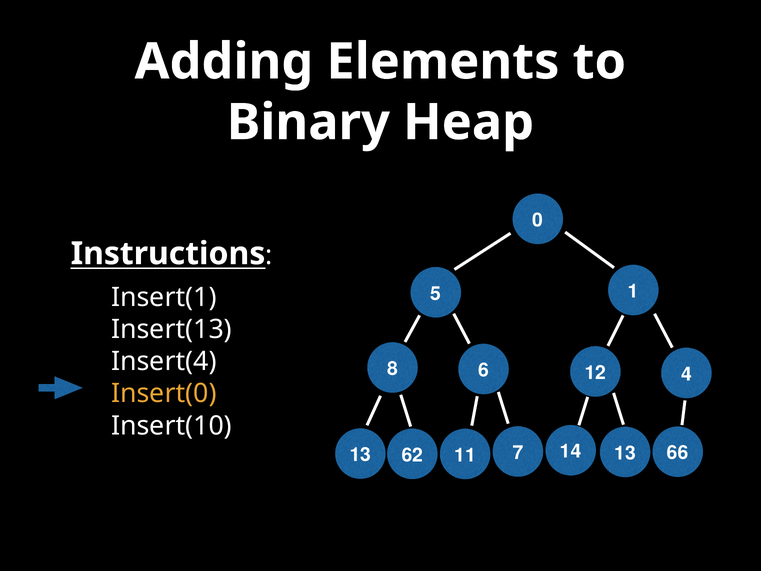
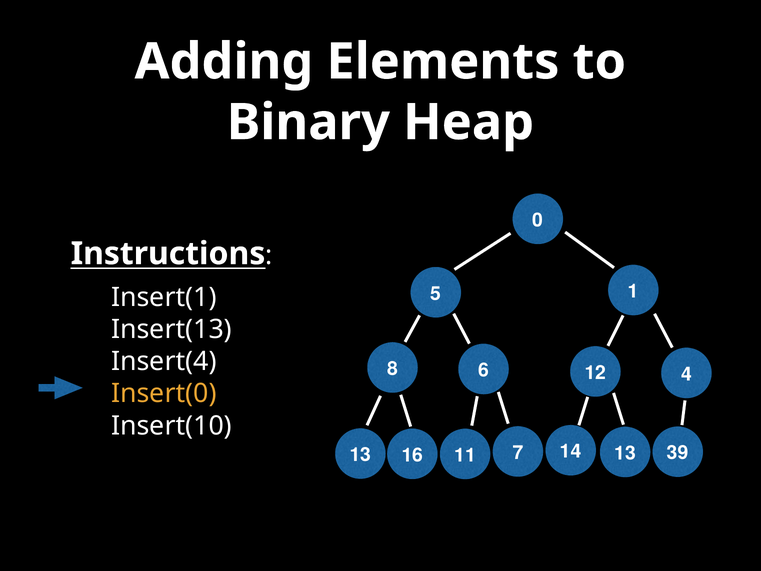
66: 66 -> 39 (678, 453)
62: 62 -> 16 (412, 455)
